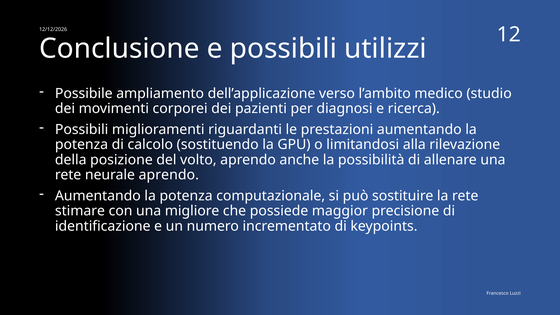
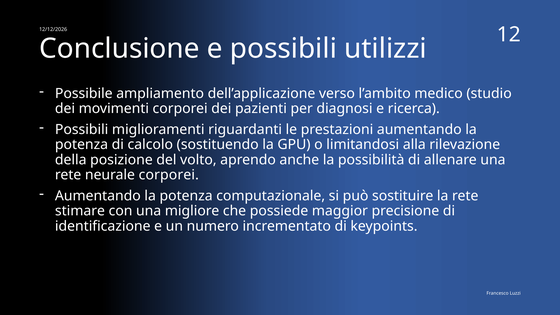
neurale aprendo: aprendo -> corporei (169, 175)
